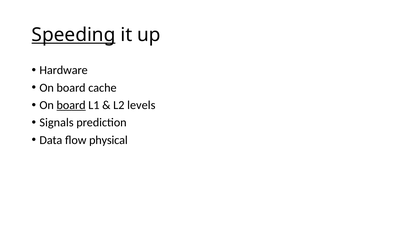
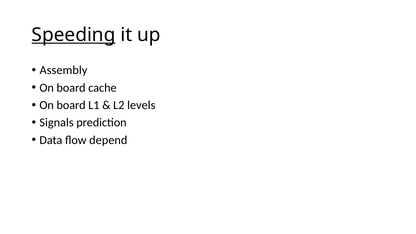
Hardware: Hardware -> Assembly (63, 70)
board underline: present -> none (71, 105)
physical: physical -> depend (108, 140)
